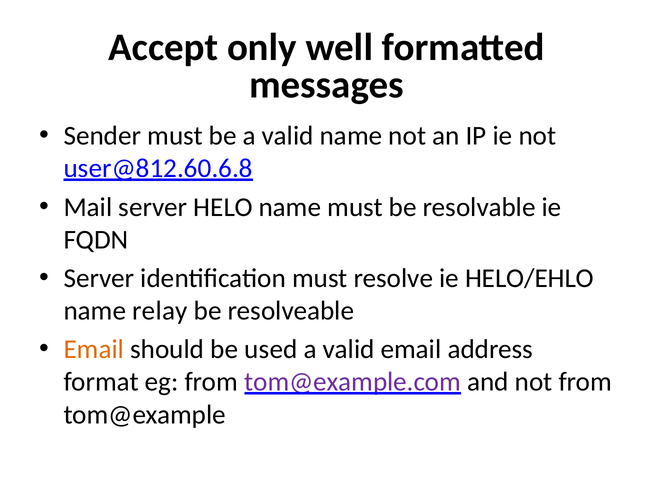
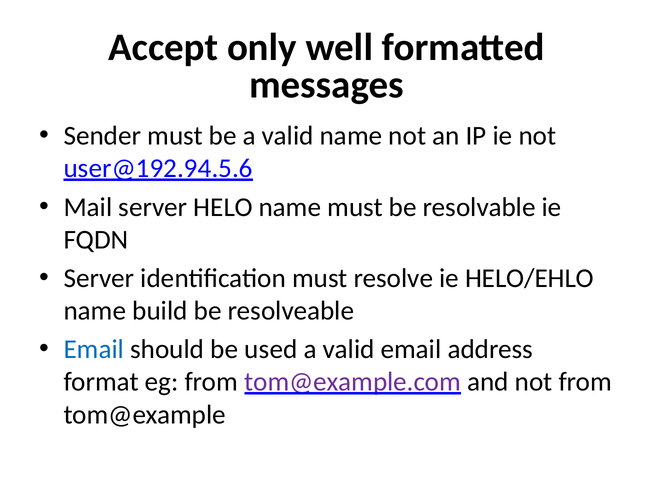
user@812.60.6.8: user@812.60.6.8 -> user@192.94.5.6 (158, 168)
relay: relay -> build (160, 311)
Email colour: orange -> blue (94, 350)
